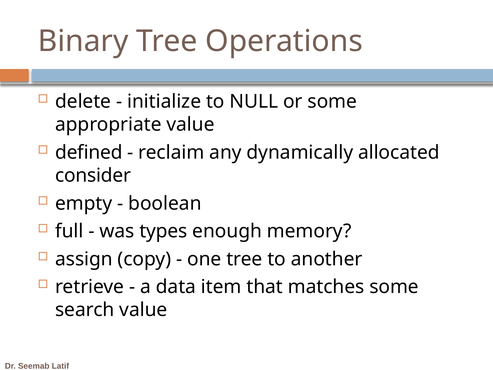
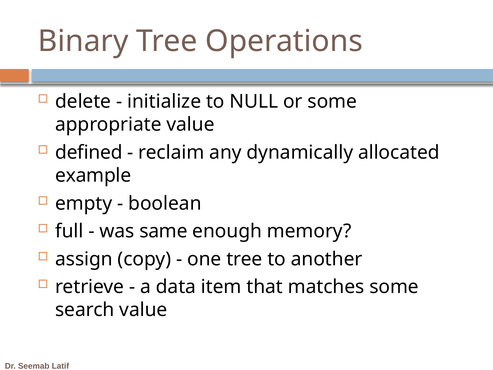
consider: consider -> example (93, 175)
types: types -> same (163, 231)
